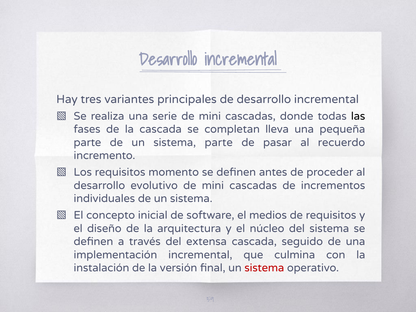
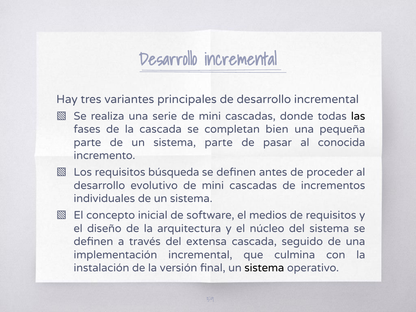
lleva: lleva -> bien (277, 129)
recuerdo: recuerdo -> conocida (342, 142)
momento: momento -> búsqueda (174, 172)
sistema colour: red -> black (264, 268)
